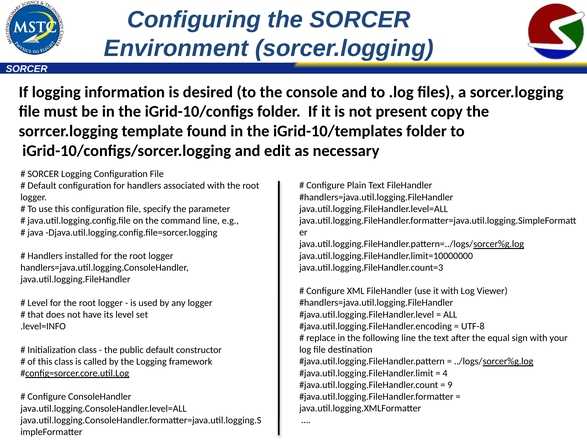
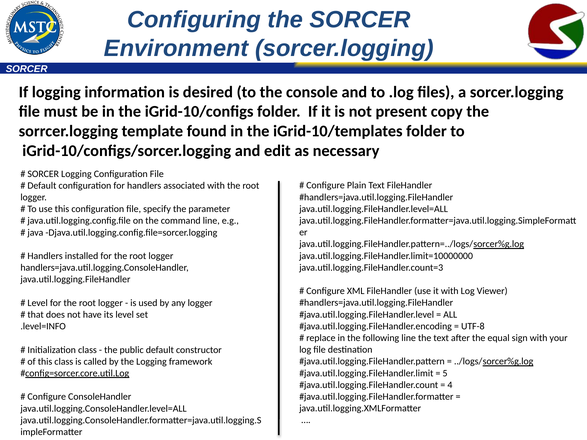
4: 4 -> 5 (445, 373)
9: 9 -> 4 (450, 385)
